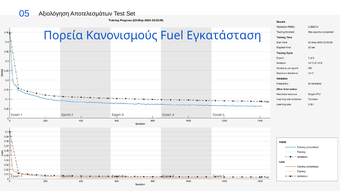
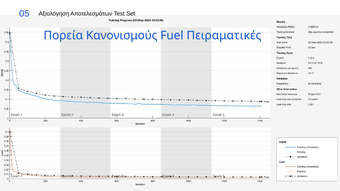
Εγκατάσταση: Εγκατάσταση -> Πειραματικές (224, 36)
